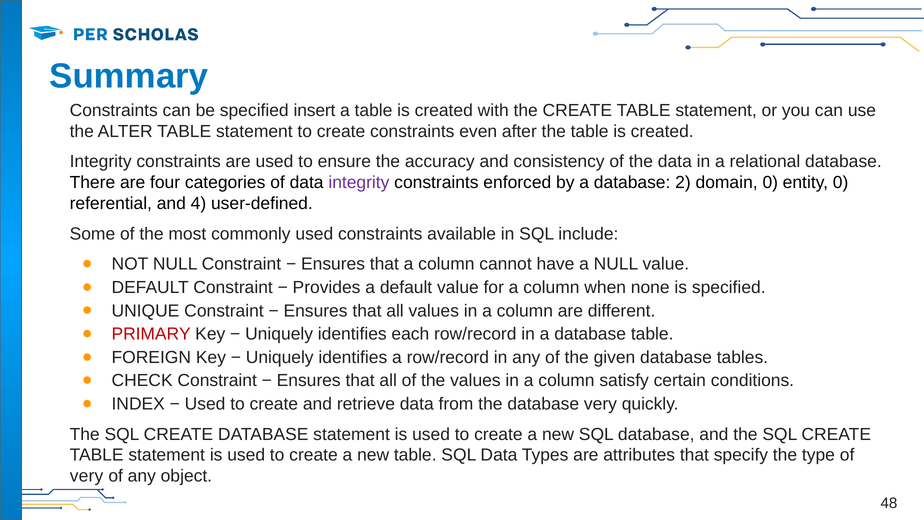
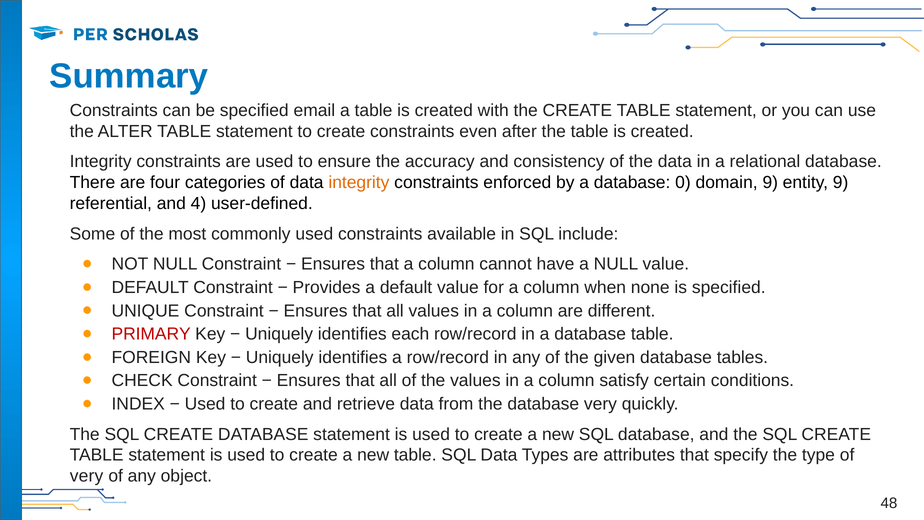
insert: insert -> email (314, 110)
integrity colour: purple -> orange (359, 183)
2: 2 -> 0 (683, 183)
domain 0: 0 -> 9 (770, 183)
entity 0: 0 -> 9 (841, 183)
